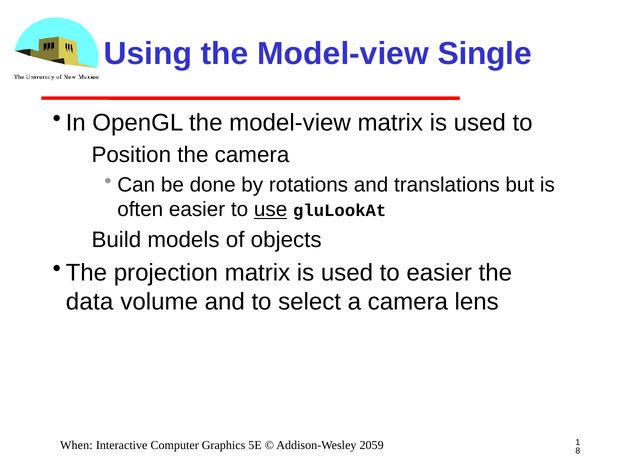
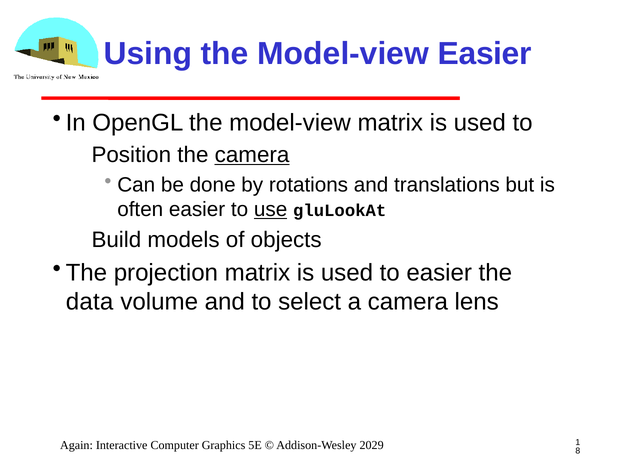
Model-view Single: Single -> Easier (485, 54)
camera underline: none -> present (252, 155)
When: When -> Again (76, 445)
2059: 2059 -> 2029 (372, 445)
